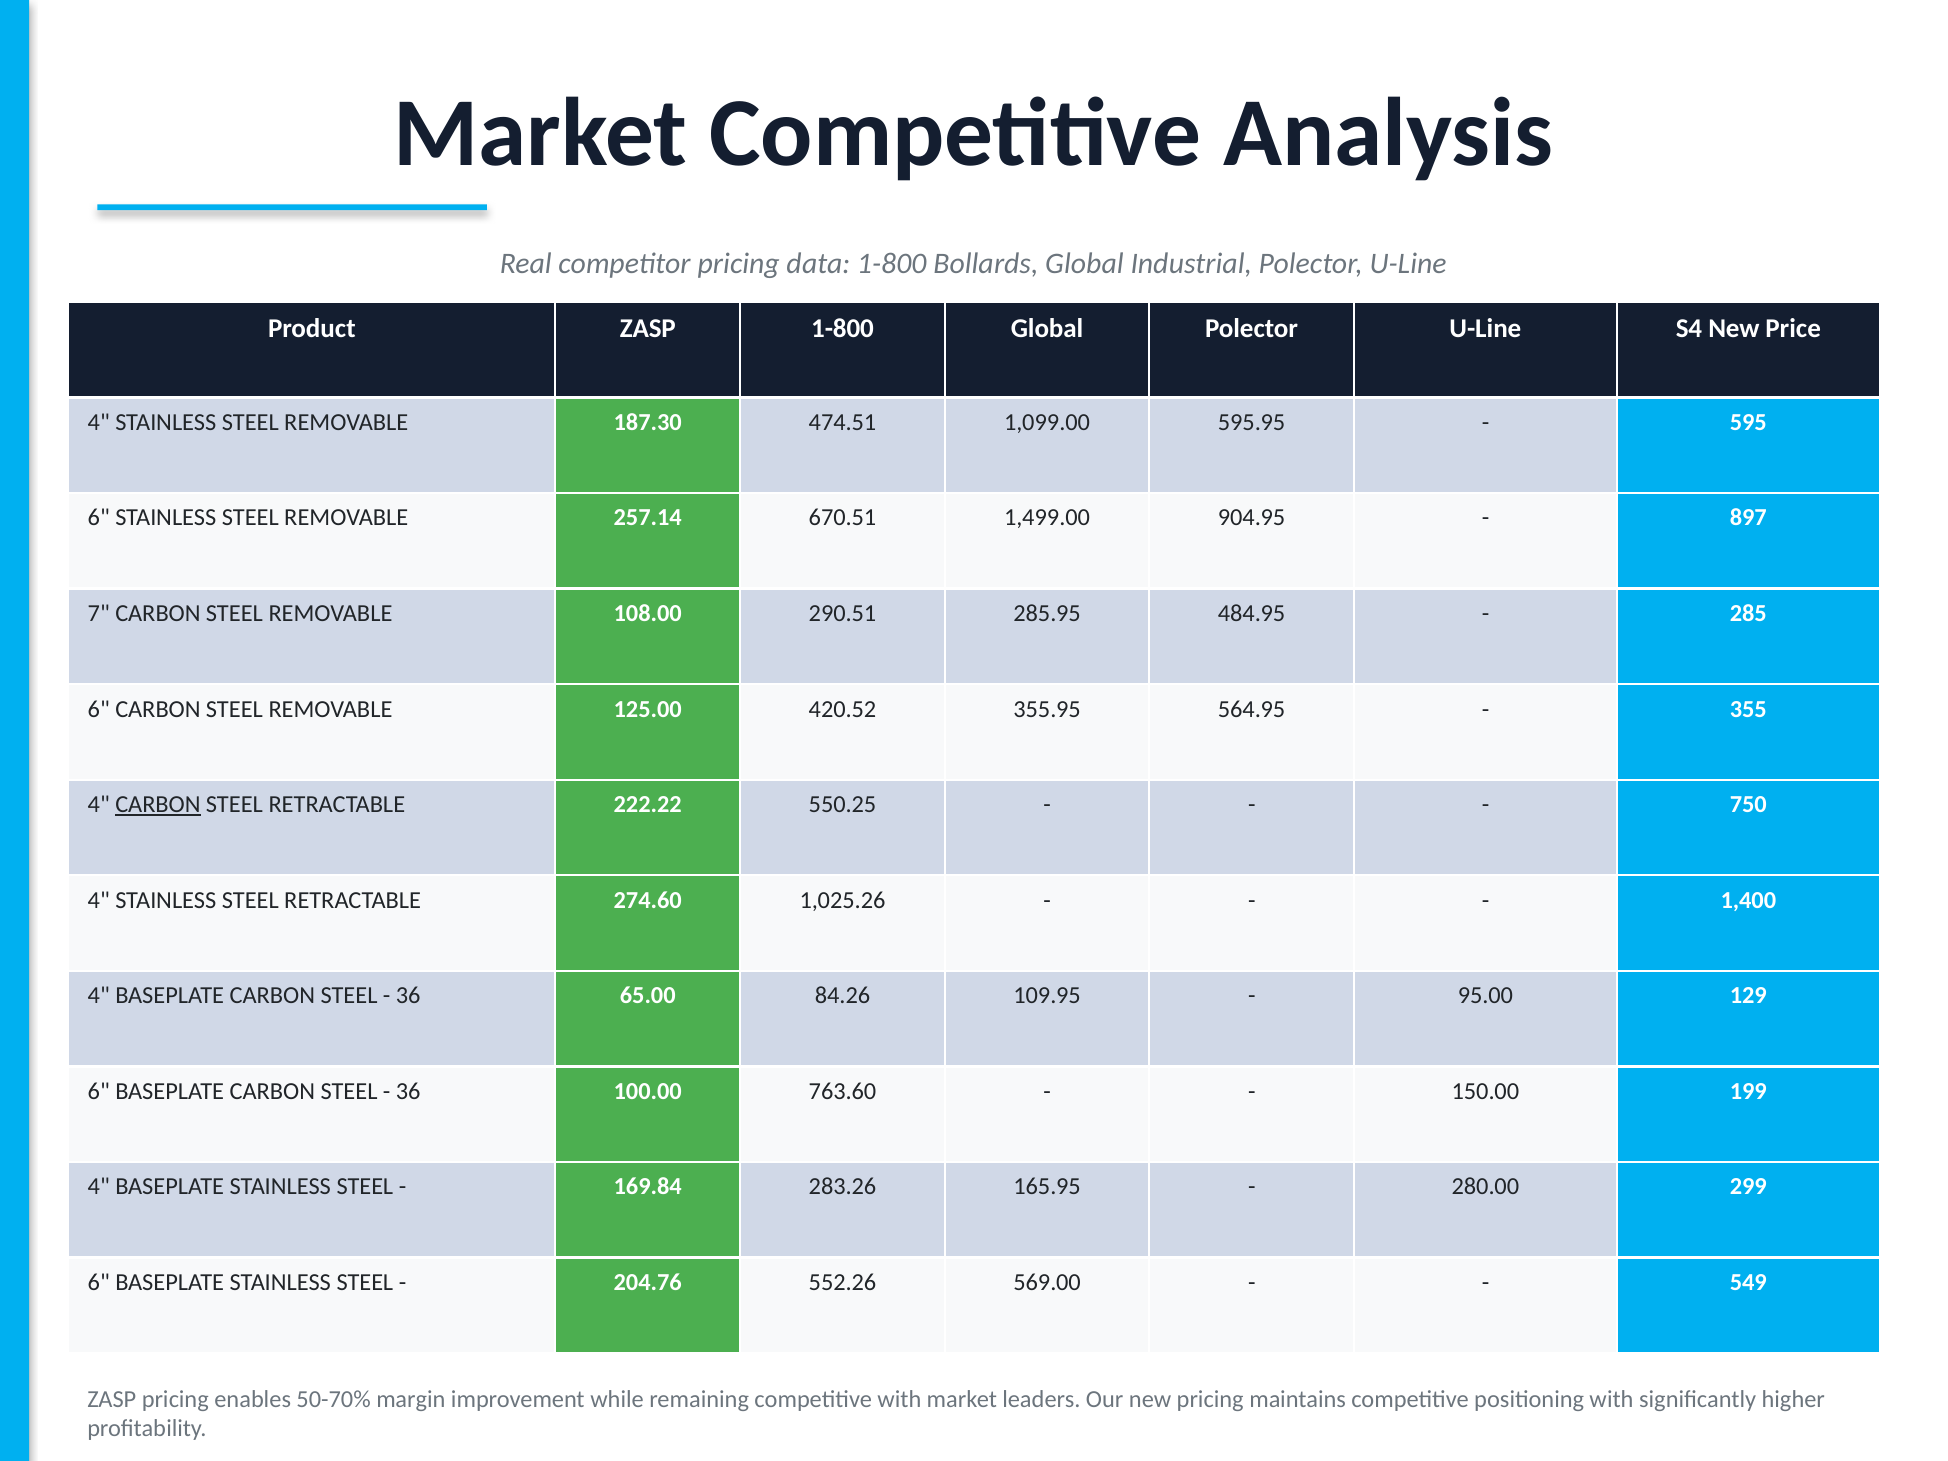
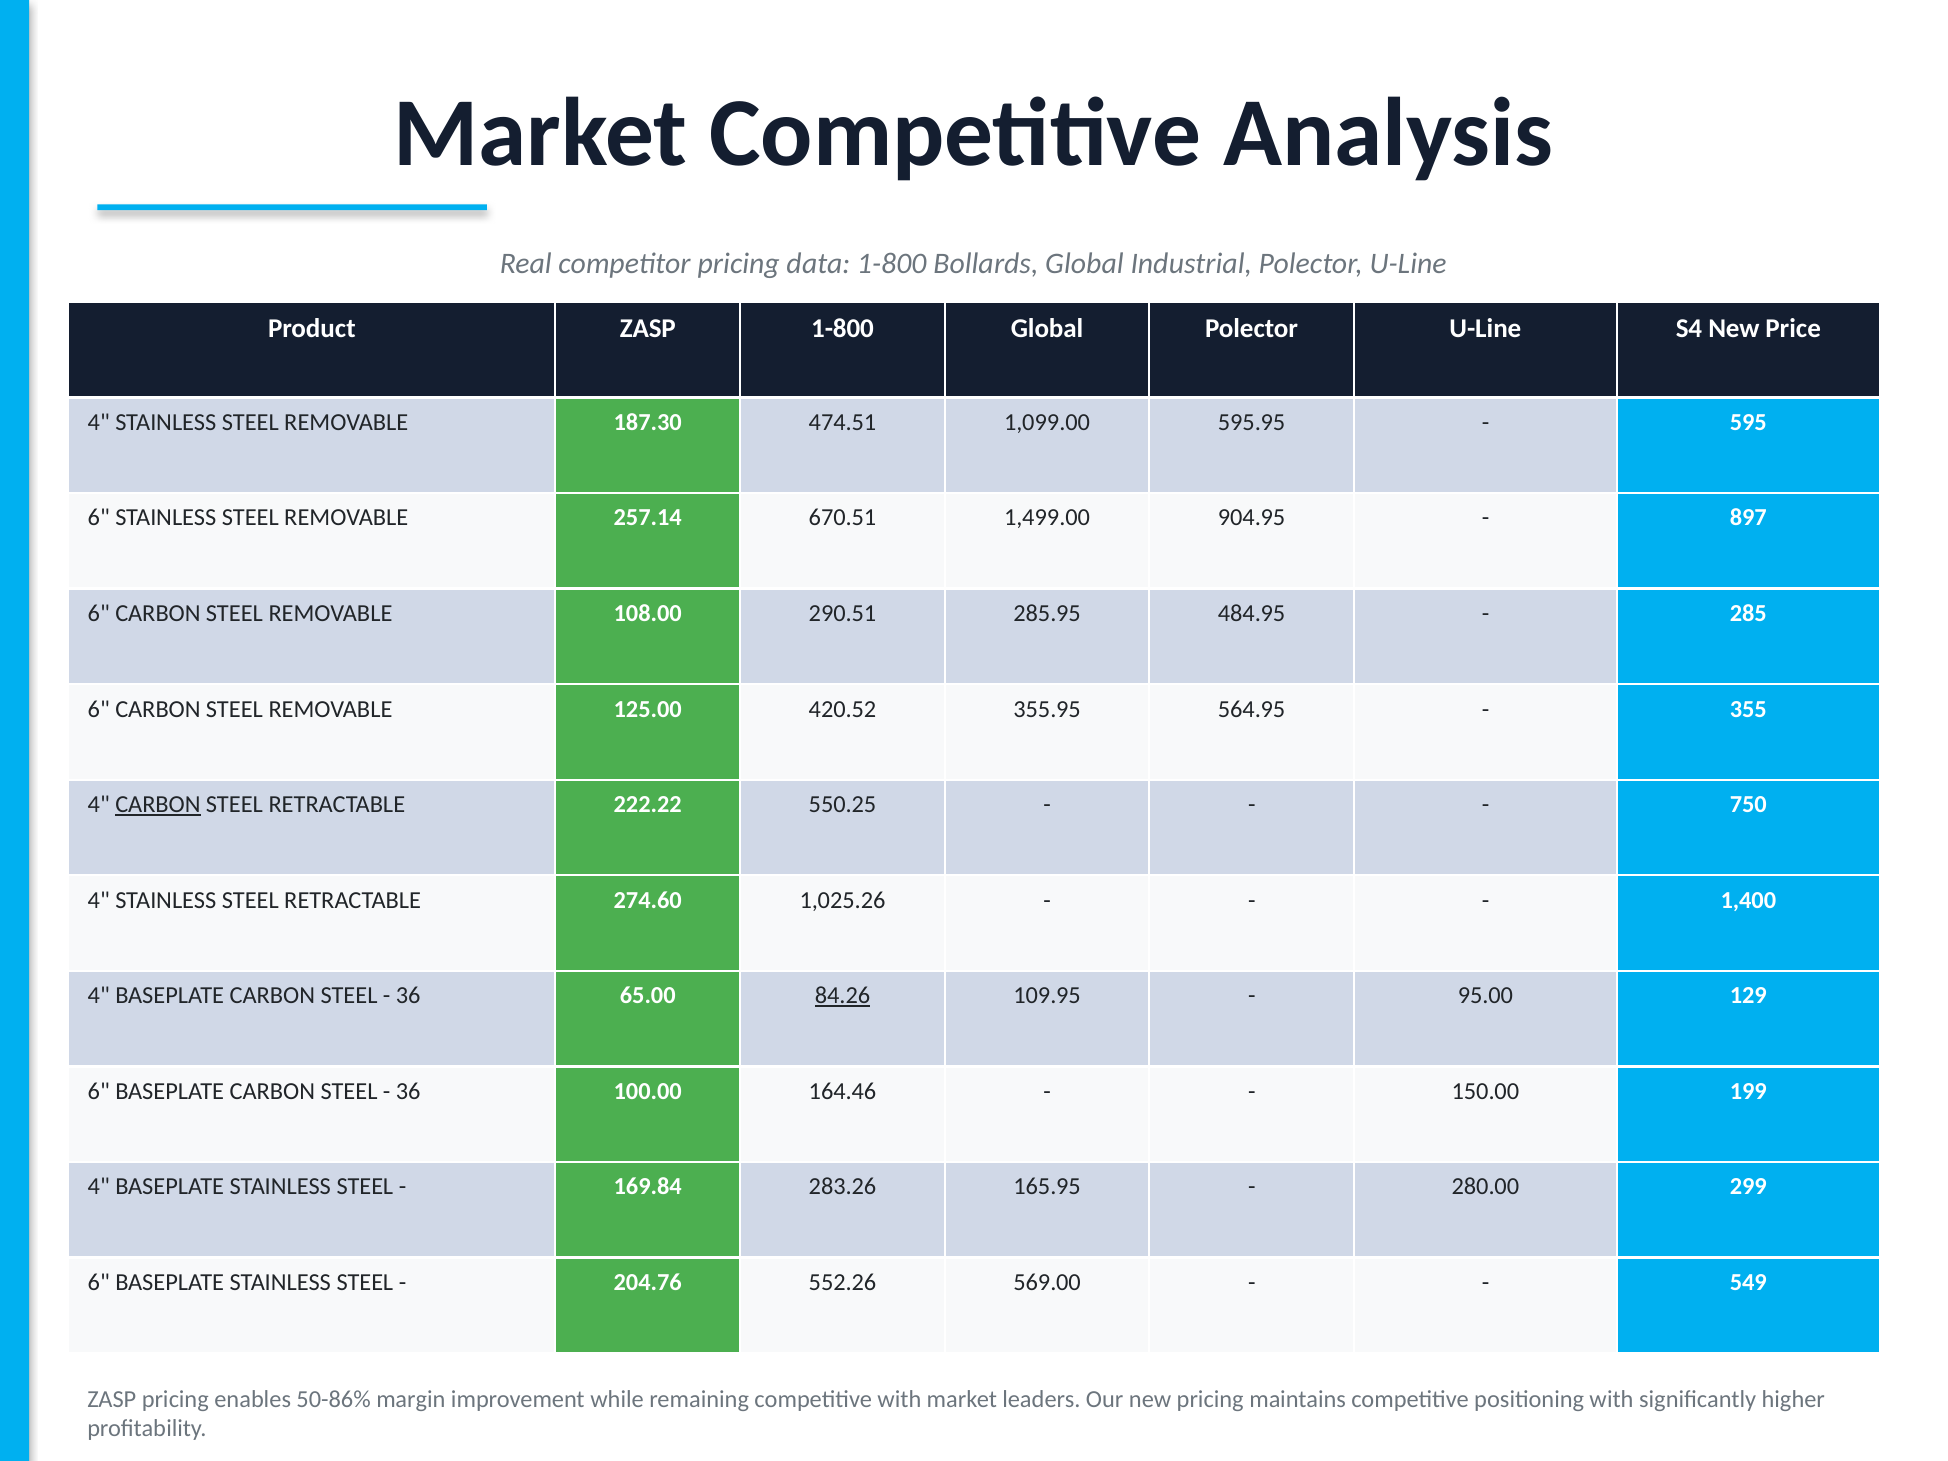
7: 7 -> 6 (99, 613)
84.26 underline: none -> present (843, 996)
763.60: 763.60 -> 164.46 (843, 1091)
50-70%: 50-70% -> 50-86% (334, 1399)
